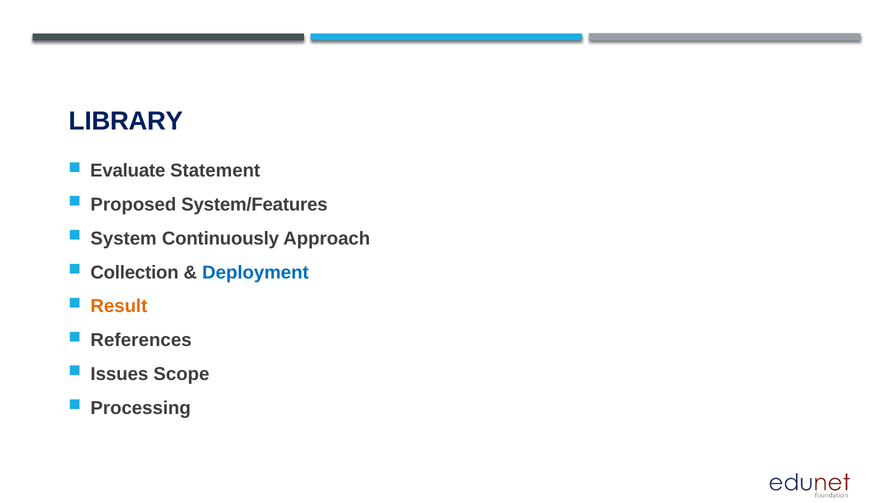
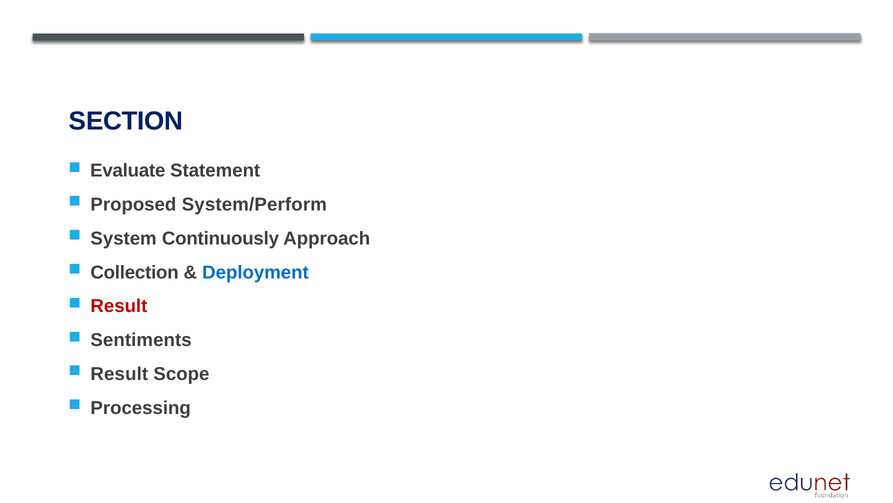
LIBRARY: LIBRARY -> SECTION (126, 121)
System/Features: System/Features -> System/Perform (254, 204)
Result colour: orange -> red (119, 306)
References: References -> Sentiments (141, 340)
Issues: Issues -> Result (119, 374)
